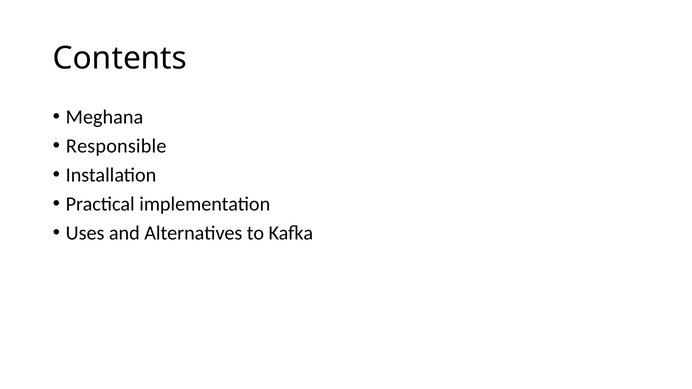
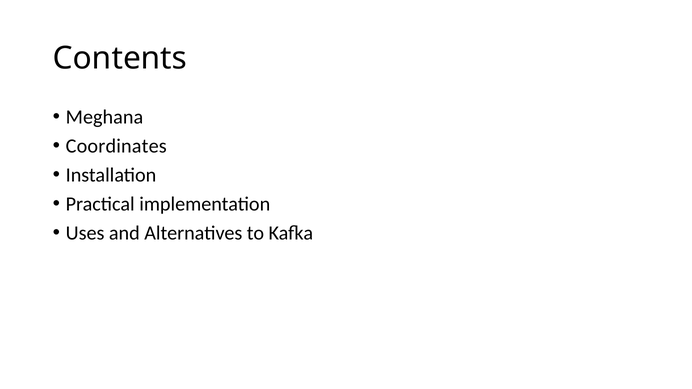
Responsible: Responsible -> Coordinates (116, 146)
